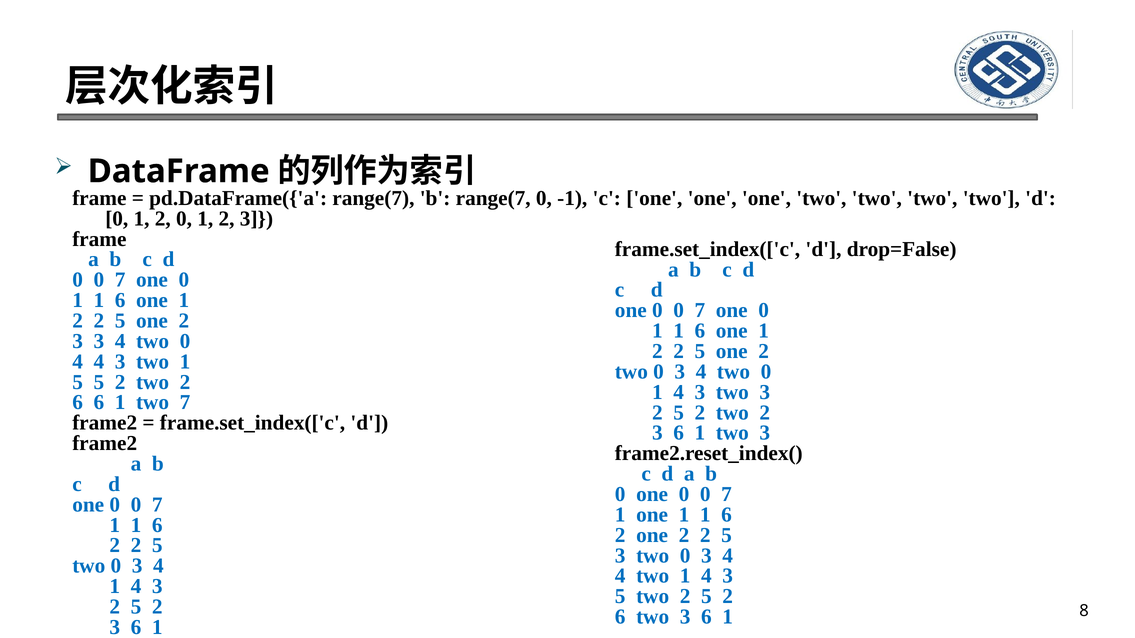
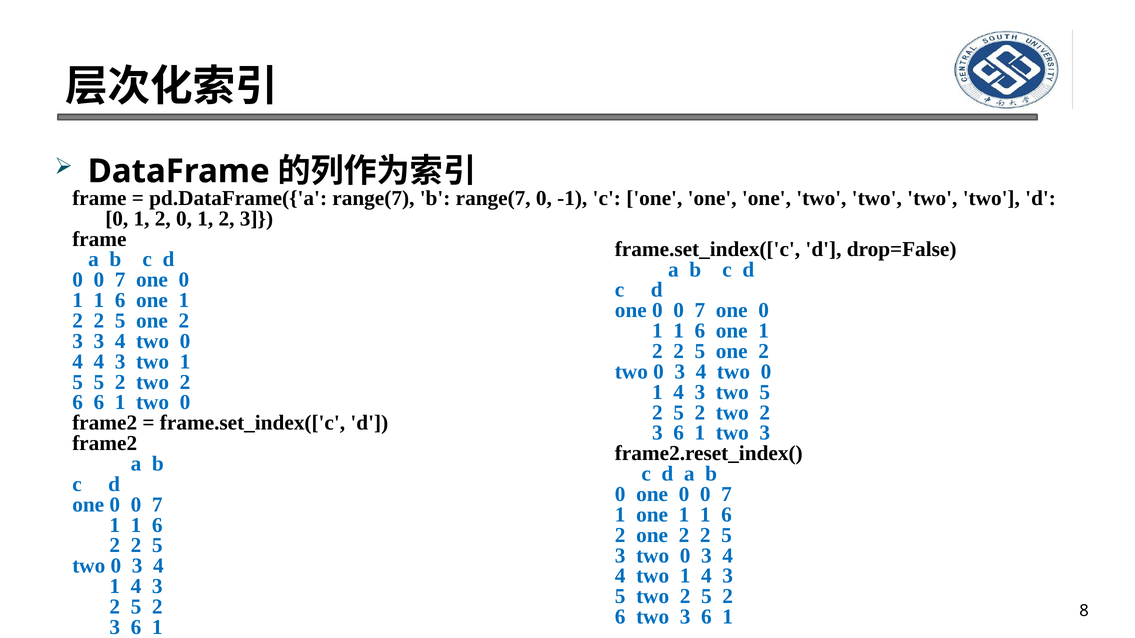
3 two 3: 3 -> 5 (765, 392)
1 two 7: 7 -> 0 (185, 403)
